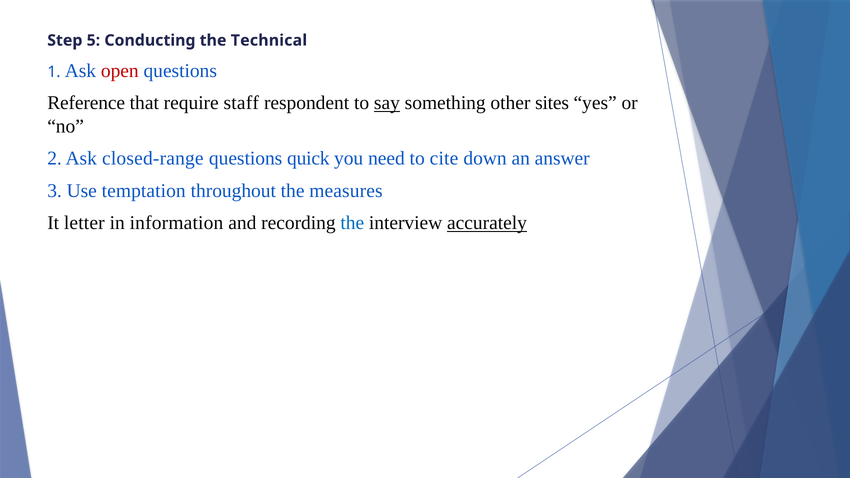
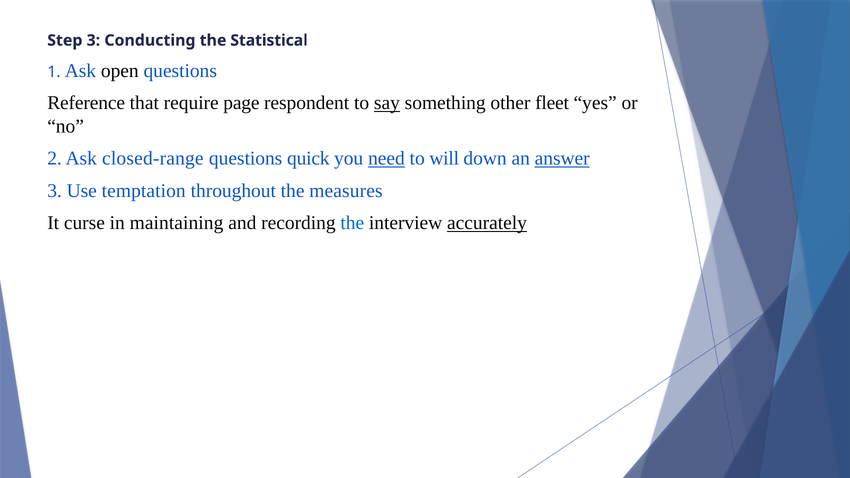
Step 5: 5 -> 3 (93, 40)
Technical: Technical -> Statistical (269, 40)
open colour: red -> black (120, 71)
staff: staff -> page (241, 103)
sites: sites -> fleet (552, 103)
need underline: none -> present (386, 159)
cite: cite -> will (444, 159)
answer underline: none -> present (562, 159)
letter: letter -> curse (84, 223)
information: information -> maintaining (177, 223)
